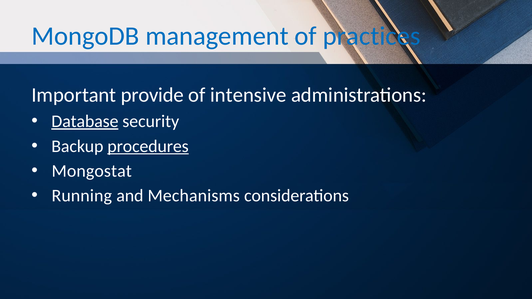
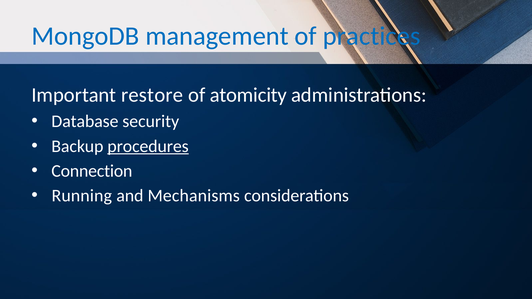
provide: provide -> restore (152, 95)
intensive: intensive -> atomicity (248, 95)
Database underline: present -> none (85, 121)
Mongostat: Mongostat -> Connection (92, 171)
